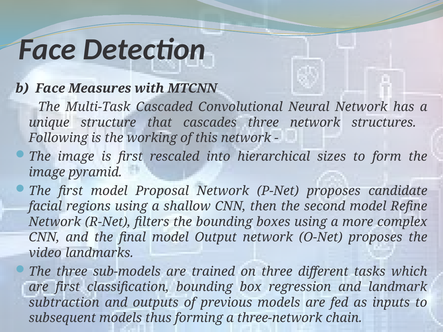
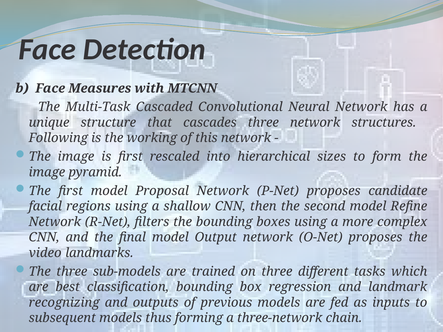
are first: first -> best (68, 287)
subtraction: subtraction -> recognizing (64, 303)
